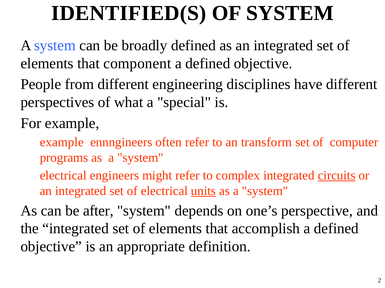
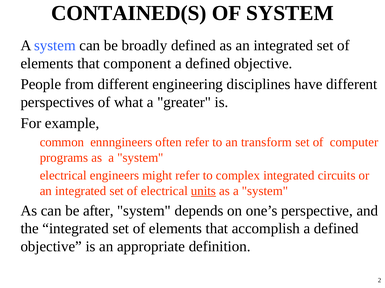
IDENTIFIED(S: IDENTIFIED(S -> CONTAINED(S (129, 13)
special: special -> greater (184, 102)
example: example -> common (62, 143)
circuits underline: present -> none (337, 176)
